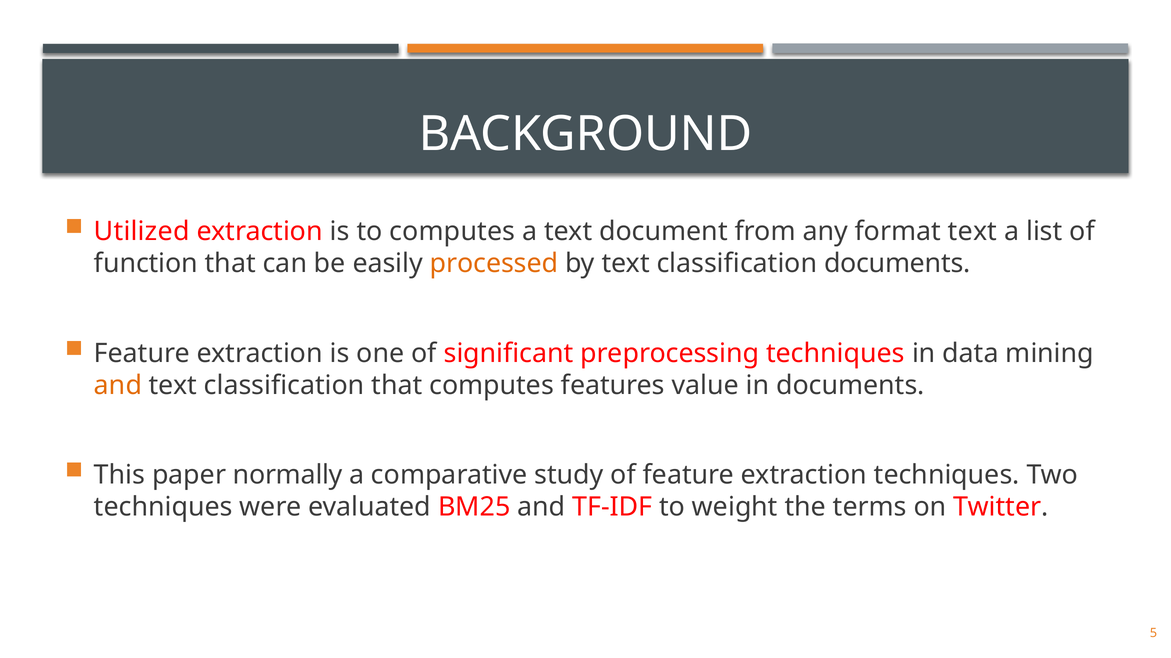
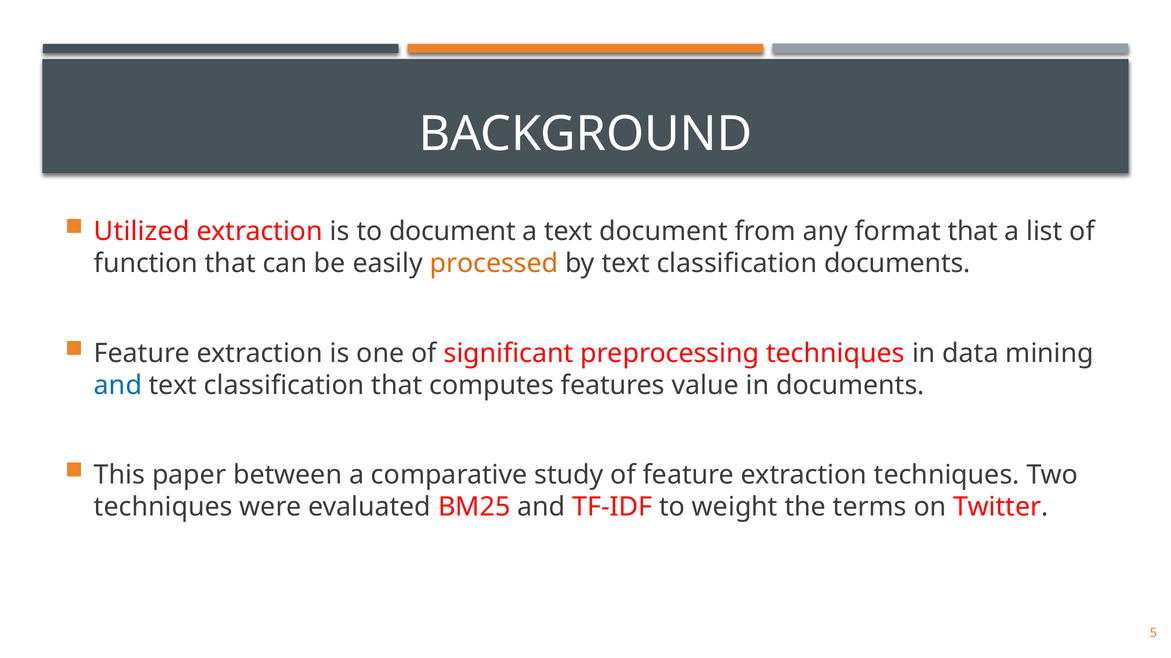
to computes: computes -> document (453, 232)
format text: text -> that (973, 232)
and colour: orange -> blue (118, 386)
normally: normally -> between (288, 475)
